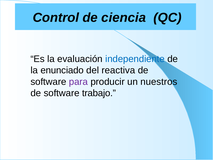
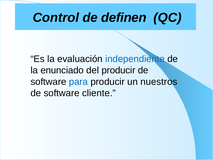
ciencia: ciencia -> definen (124, 18)
del reactiva: reactiva -> producir (118, 70)
para colour: purple -> blue (78, 82)
trabajo: trabajo -> cliente (99, 93)
